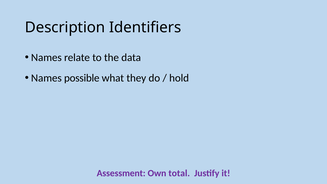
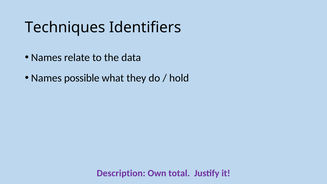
Description: Description -> Techniques (65, 27)
Assessment: Assessment -> Description (121, 173)
